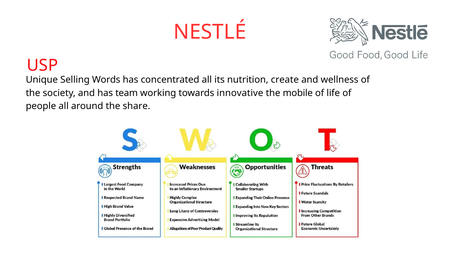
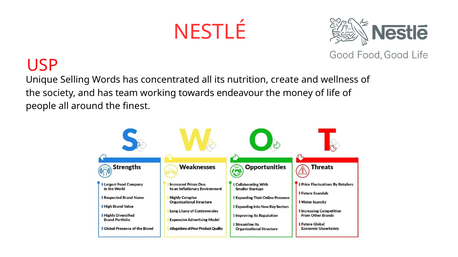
innovative: innovative -> endeavour (240, 93)
mobile: mobile -> money (298, 93)
share: share -> finest (137, 106)
